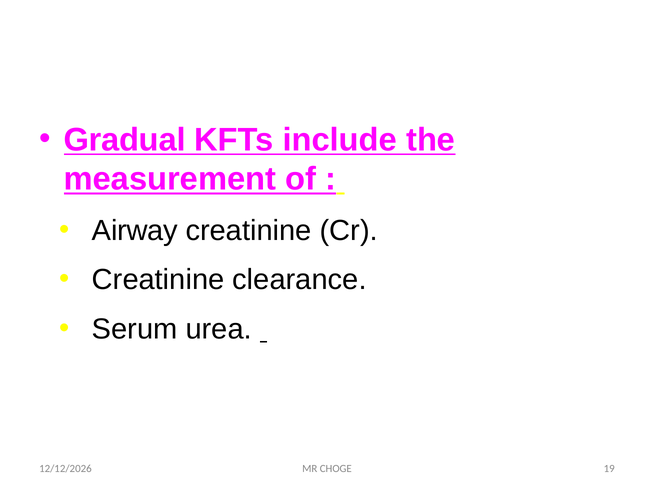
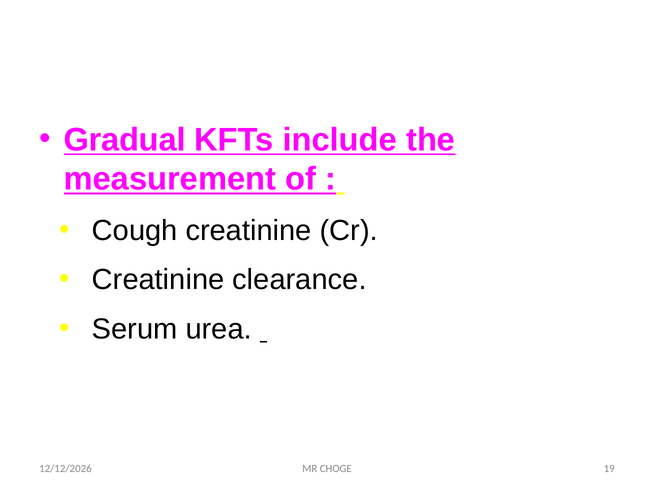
Airway: Airway -> Cough (135, 230)
